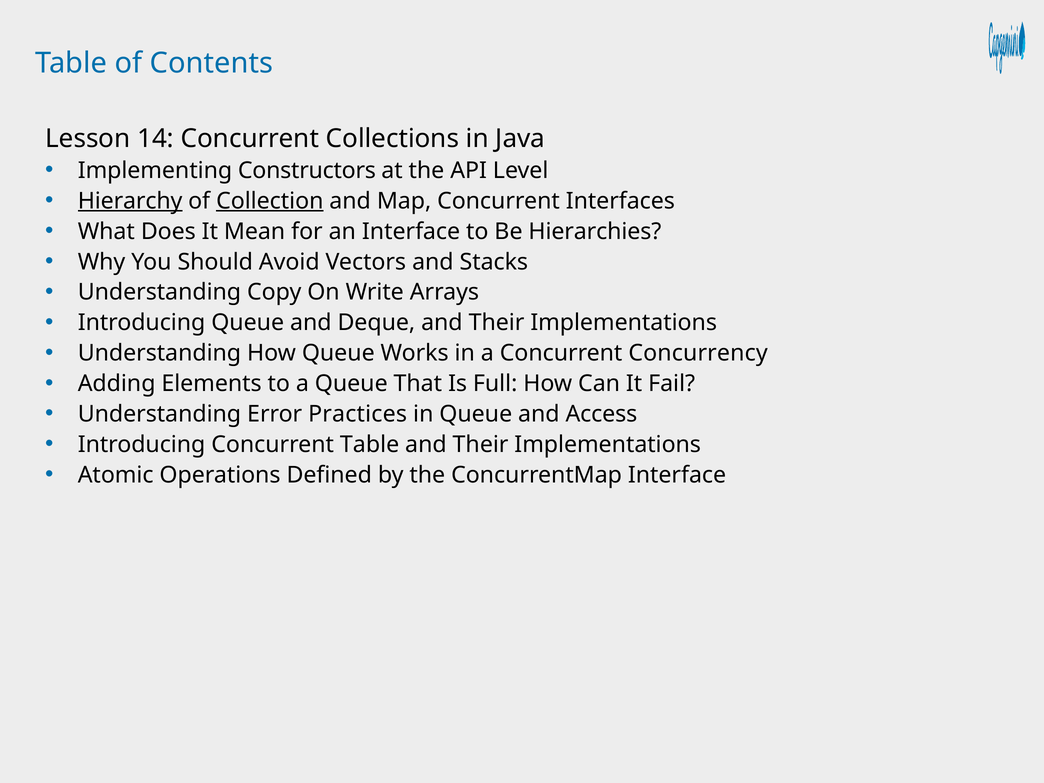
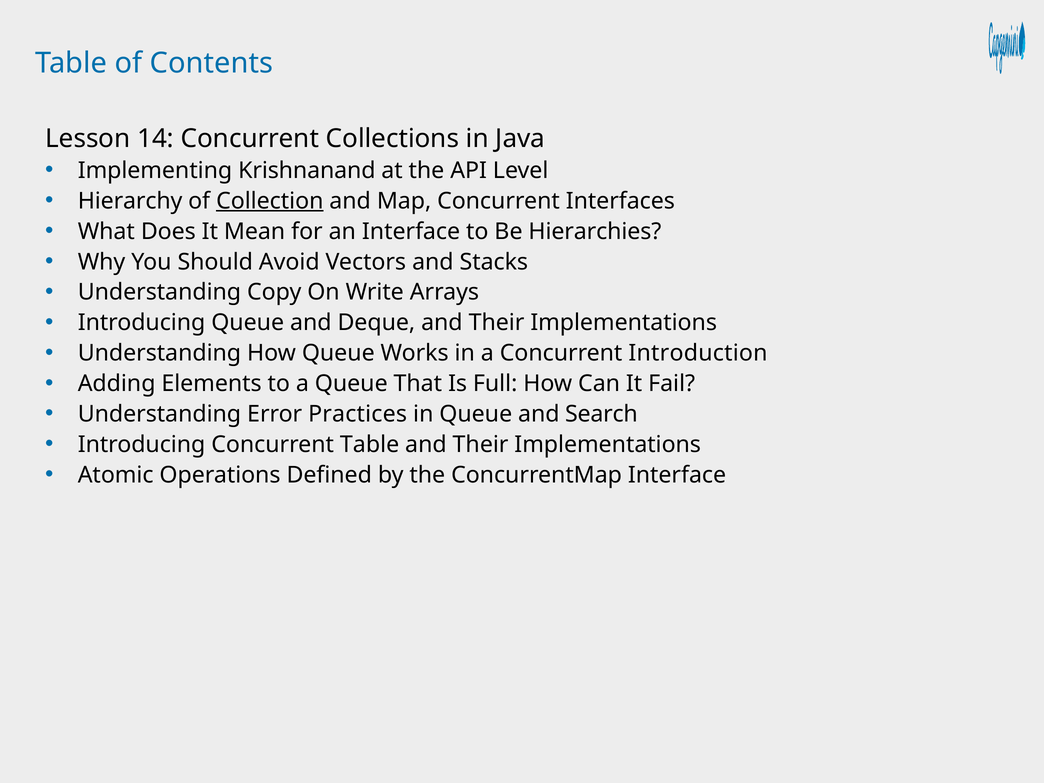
Constructors: Constructors -> Krishnanand (307, 170)
Hierarchy underline: present -> none (130, 201)
Concurrency: Concurrency -> Introduction (698, 353)
Access: Access -> Search (601, 414)
